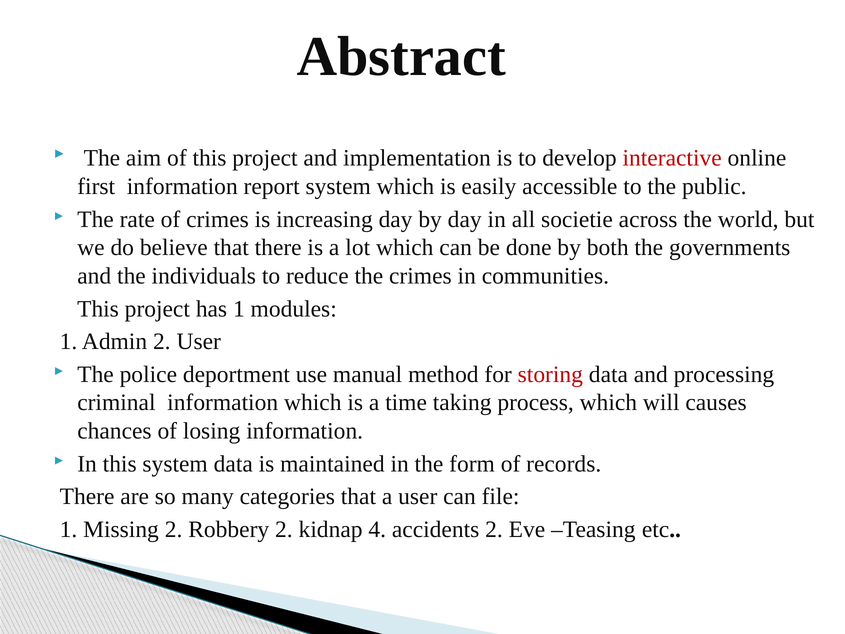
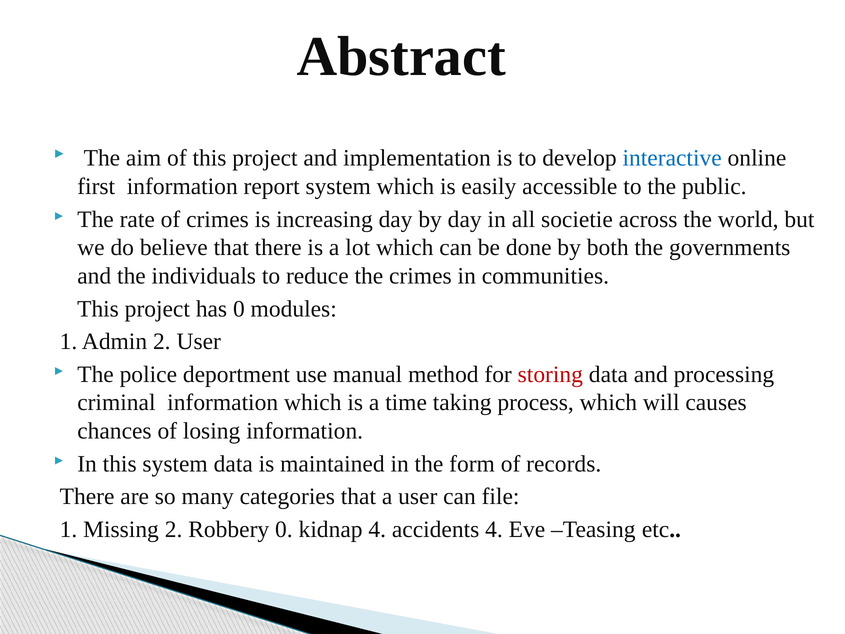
interactive colour: red -> blue (672, 158)
has 1: 1 -> 0 (239, 309)
Robbery 2: 2 -> 0 (284, 529)
accidents 2: 2 -> 4 (494, 529)
